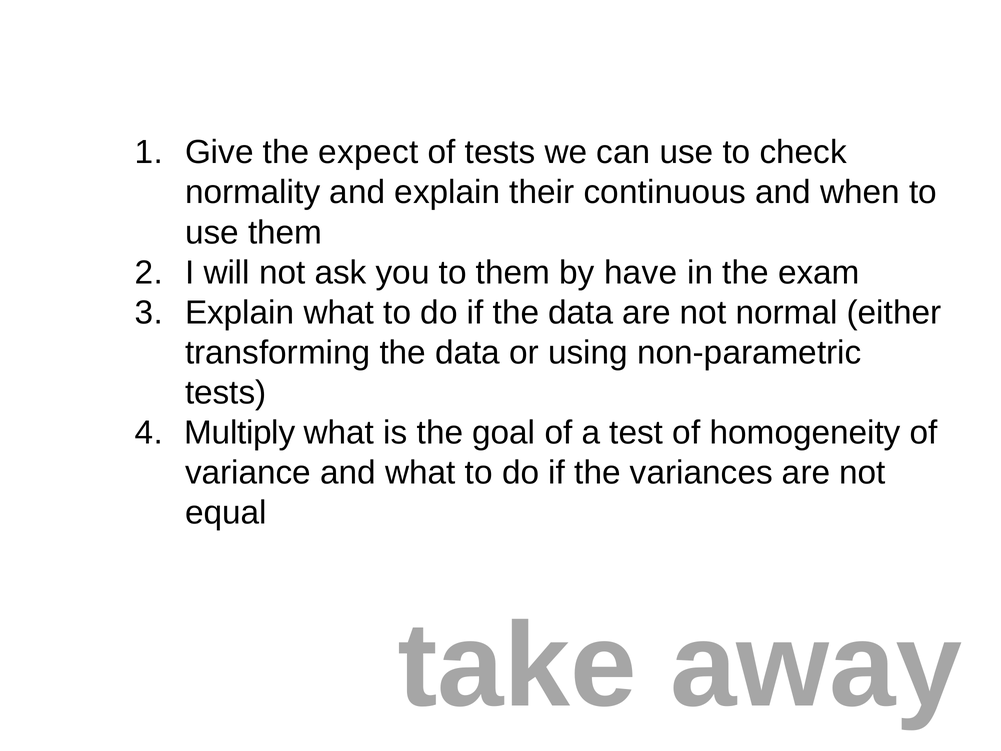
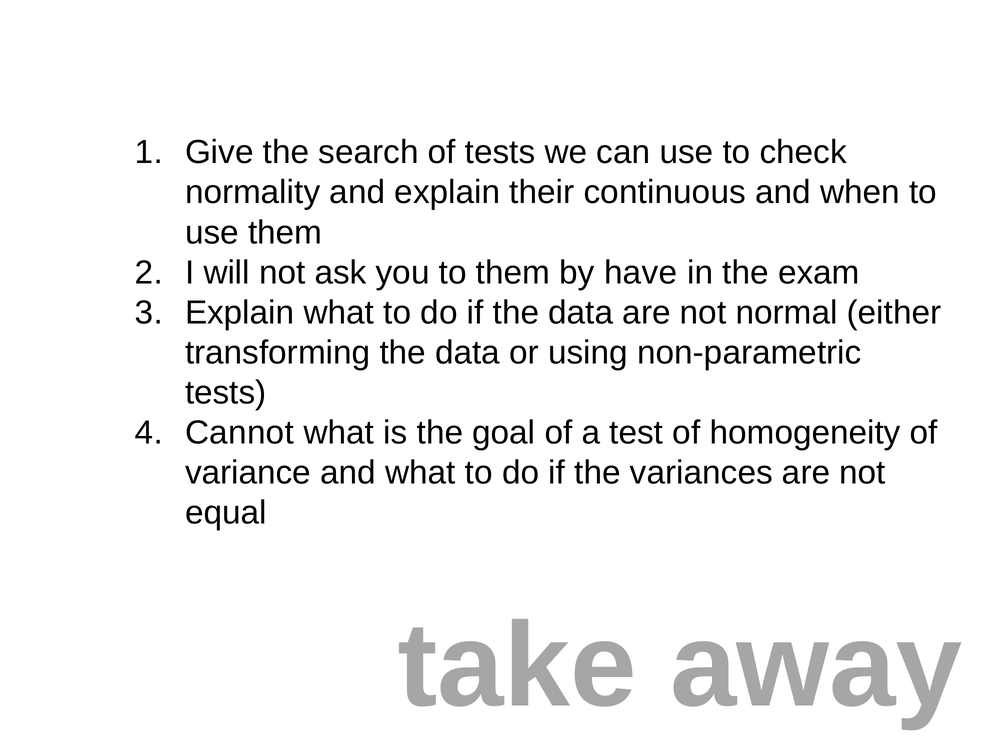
expect: expect -> search (369, 152)
Multiply: Multiply -> Cannot (240, 433)
